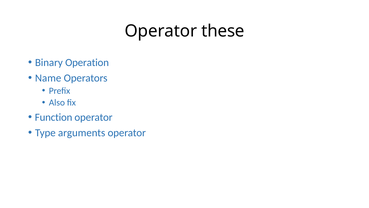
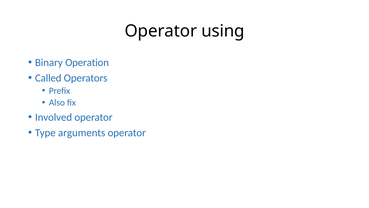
these: these -> using (223, 31)
Name: Name -> Called (48, 78)
Function: Function -> Involved (54, 117)
